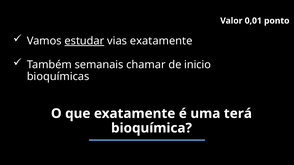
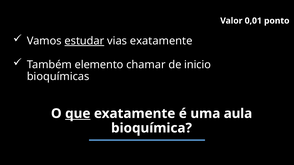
semanais: semanais -> elemento (99, 65)
que underline: none -> present (78, 114)
terá: terá -> aula (238, 114)
